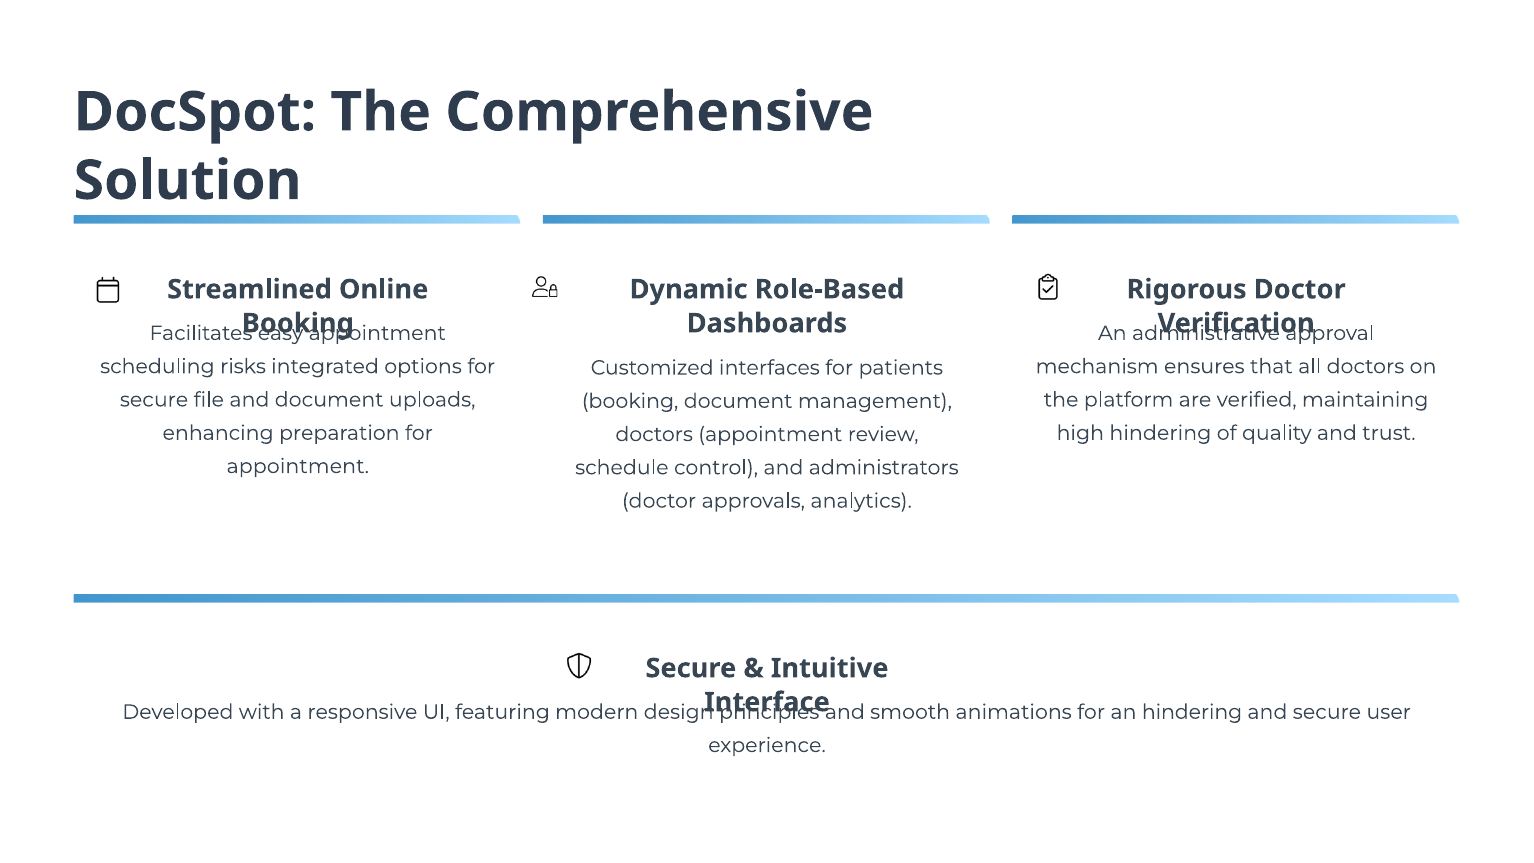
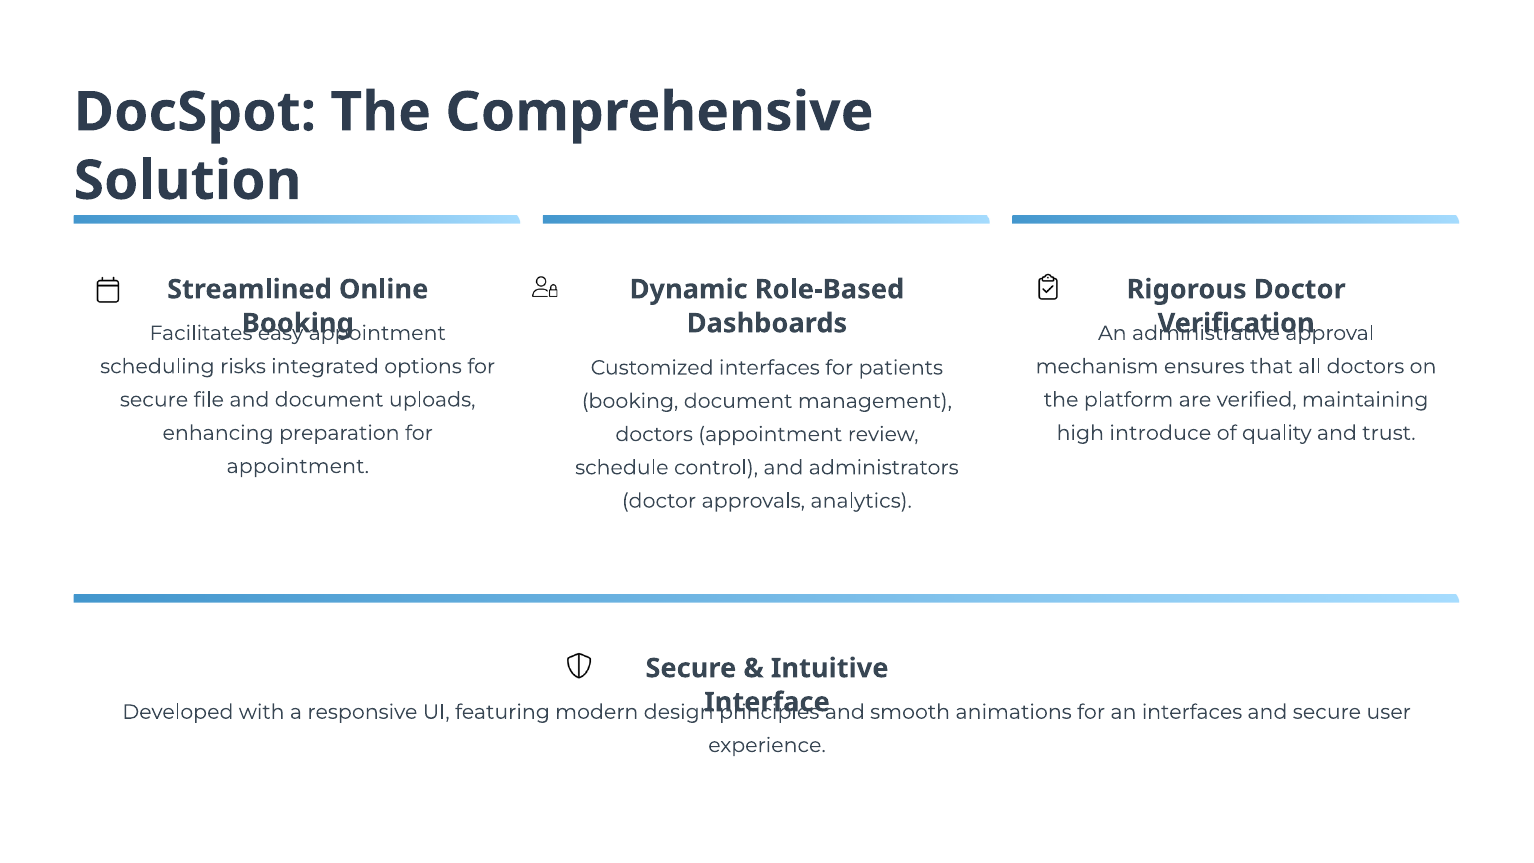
high hindering: hindering -> introduce (1160, 433)
an hindering: hindering -> interfaces (1192, 712)
